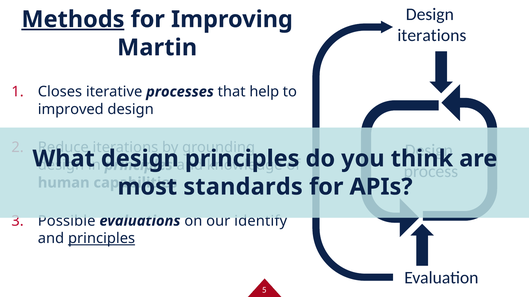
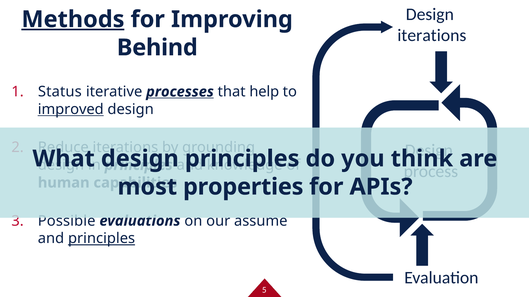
Martin: Martin -> Behind (157, 48)
Closes: Closes -> Status (60, 92)
processes underline: none -> present (180, 92)
improved underline: none -> present (71, 110)
standards: standards -> properties (243, 187)
identify: identify -> assume (261, 221)
